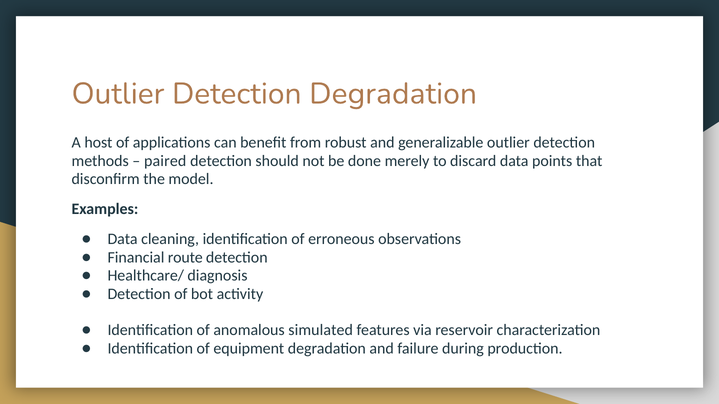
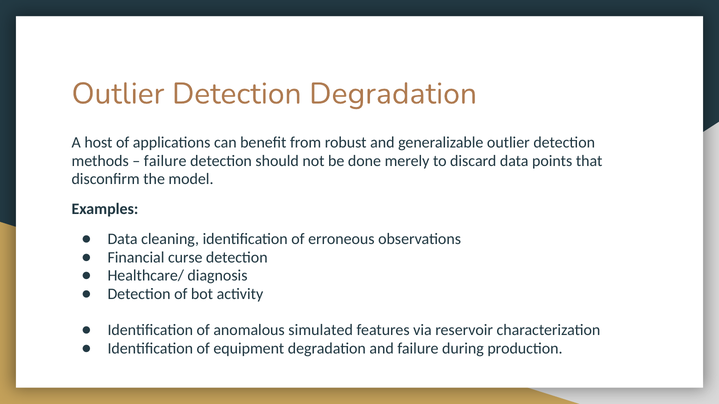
paired: paired -> failure (165, 161)
route: route -> curse (185, 258)
